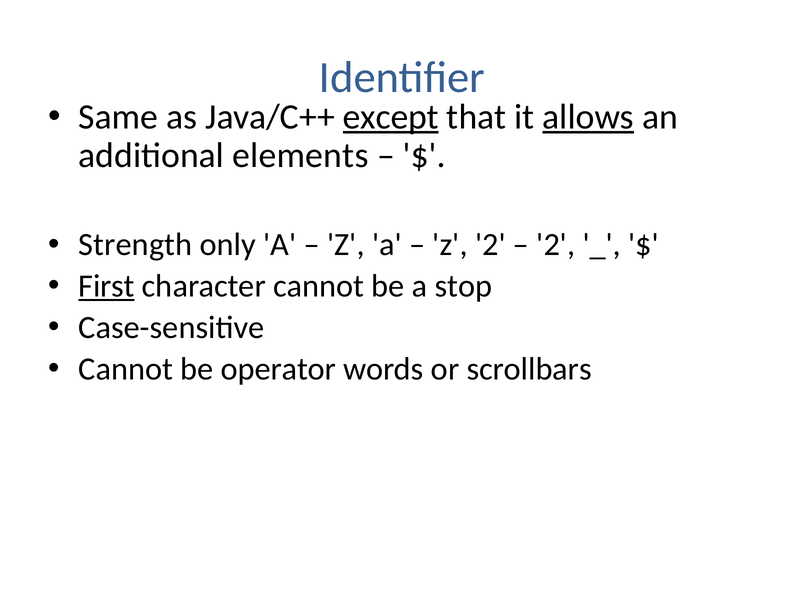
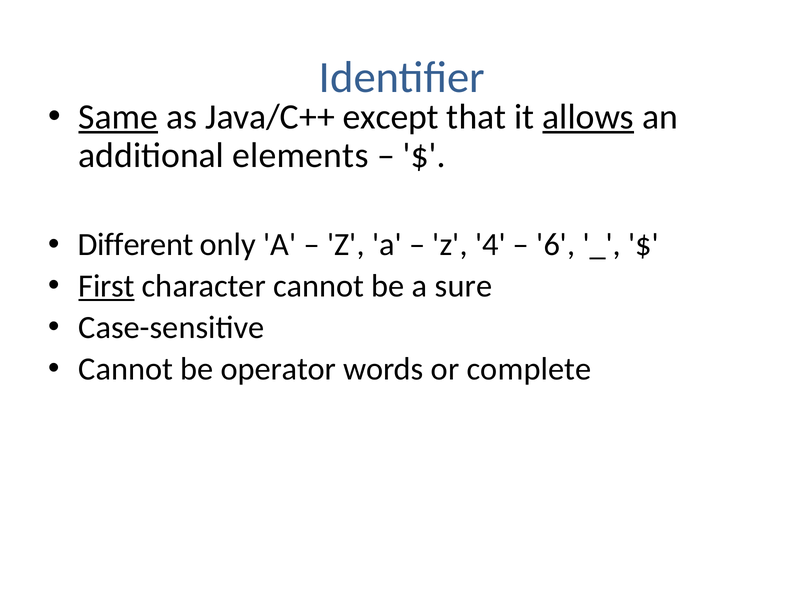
Same underline: none -> present (118, 117)
except underline: present -> none (391, 117)
Strength: Strength -> Different (136, 245)
z 2: 2 -> 4 (490, 245)
2: 2 -> 6 (556, 245)
stop: stop -> sure (463, 286)
scrollbars: scrollbars -> complete (529, 369)
